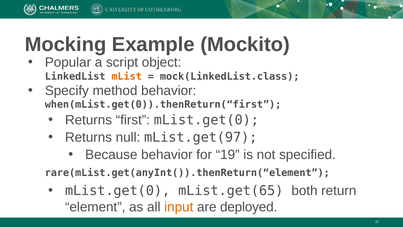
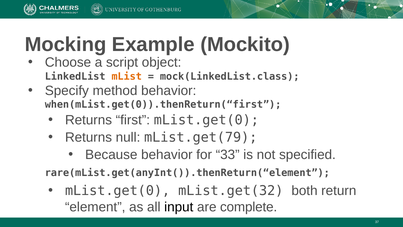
Popular: Popular -> Choose (68, 62)
mList.get(97: mList.get(97 -> mList.get(79 (201, 137)
19: 19 -> 33 (228, 154)
mList.get(65: mList.get(65 -> mList.get(32 (231, 191)
input colour: orange -> black (179, 207)
deployed: deployed -> complete (249, 207)
